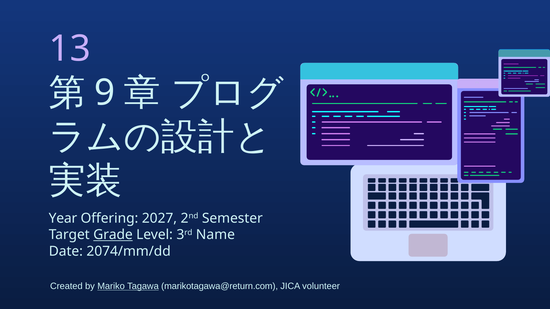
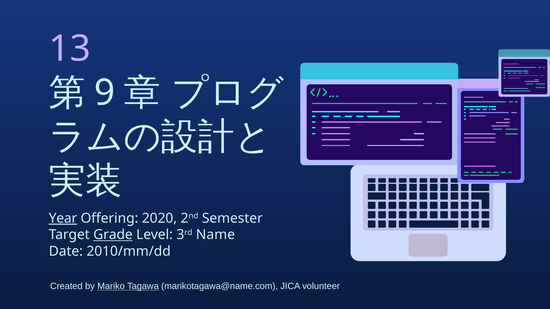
Year underline: none -> present (63, 218)
2027: 2027 -> 2020 (159, 218)
2074/mm/dd: 2074/mm/dd -> 2010/mm/dd (129, 251)
marikotagawa@return.com: marikotagawa@return.com -> marikotagawa@name.com (220, 287)
